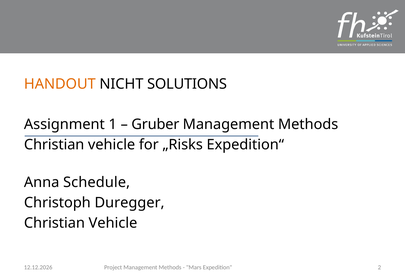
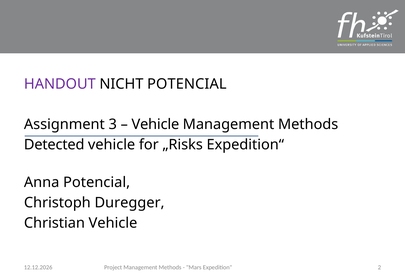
HANDOUT colour: orange -> purple (60, 84)
NICHT SOLUTIONS: SOLUTIONS -> POTENCIAL (187, 84)
1: 1 -> 3 (113, 125)
Gruber: Gruber -> Vehicle (155, 125)
Christian: Christian -> Detected (54, 145)
Anna Schedule: Schedule -> Potencial (97, 183)
